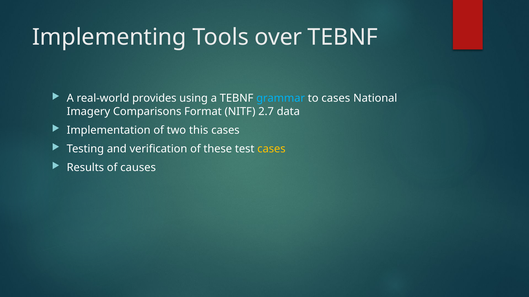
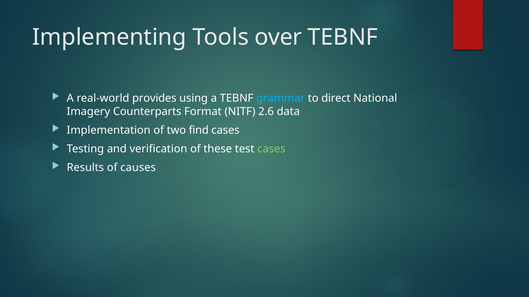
to cases: cases -> direct (336, 98)
Comparisons: Comparisons -> Counterparts (147, 112)
2.7: 2.7 -> 2.6 (266, 112)
this: this -> find (199, 130)
cases colour: yellow -> light green (271, 149)
